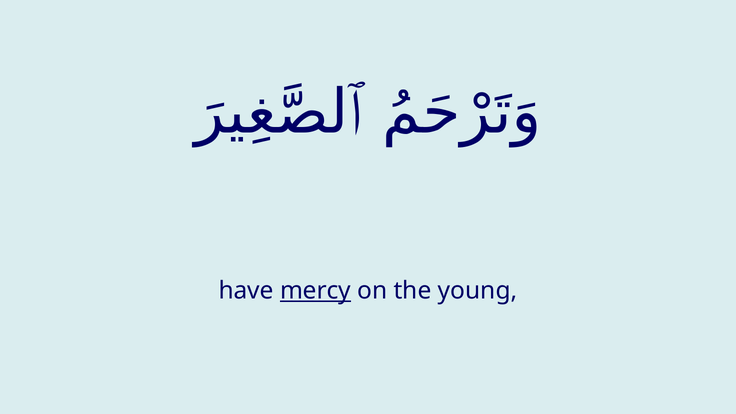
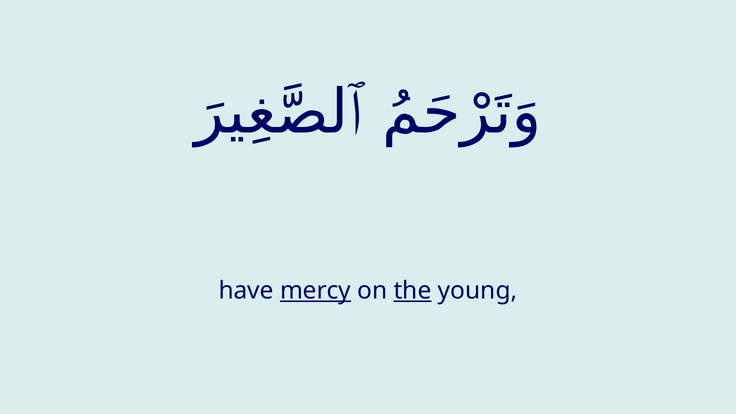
the underline: none -> present (413, 291)
